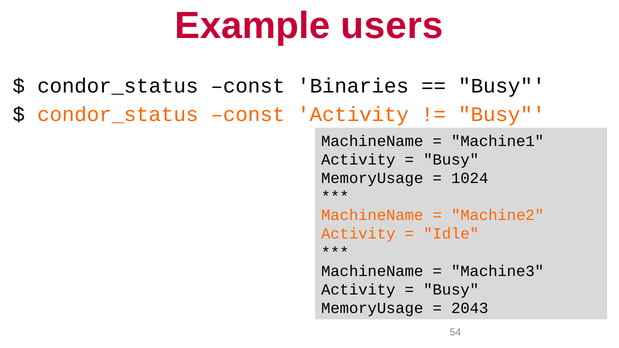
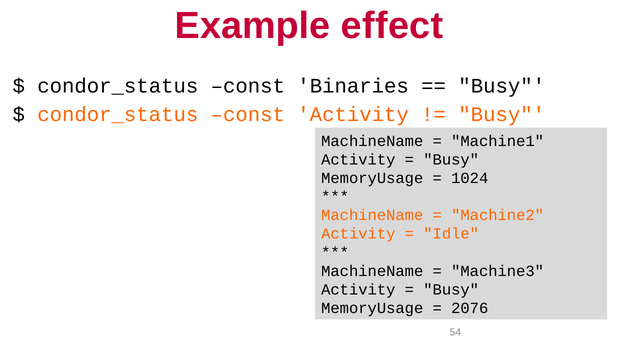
users: users -> effect (392, 26)
2043: 2043 -> 2076 (470, 308)
